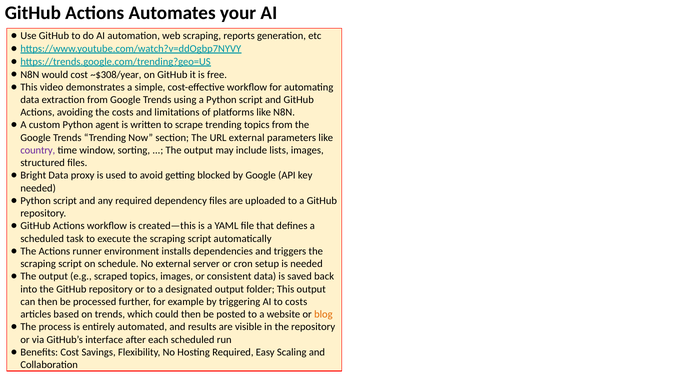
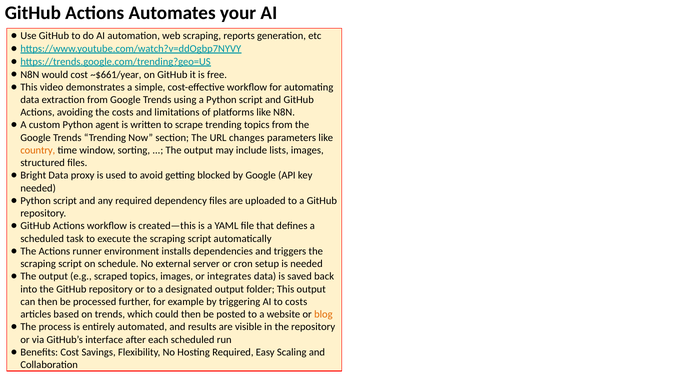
~$308/year: ~$308/year -> ~$661/year (116, 75)
URL external: external -> changes (247, 138)
country colour: purple -> orange (38, 150)
consistent: consistent -> integrates (229, 276)
